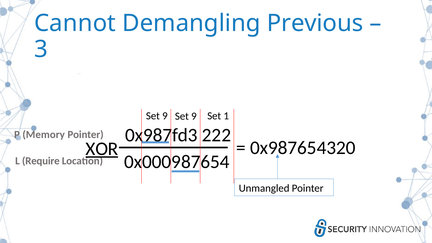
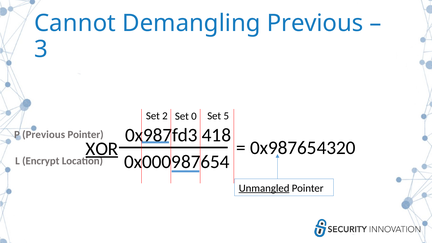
9: 9 -> 2 (165, 116)
9: 9 -> 0 (194, 116)
1: 1 -> 5 (226, 116)
222: 222 -> 418 (216, 135)
P Memory: Memory -> Previous (44, 135)
Require: Require -> Encrypt (41, 161)
Unmangled underline: none -> present (264, 188)
